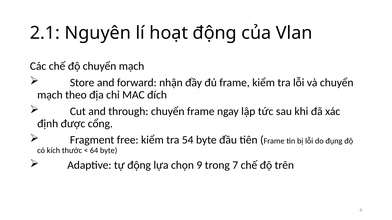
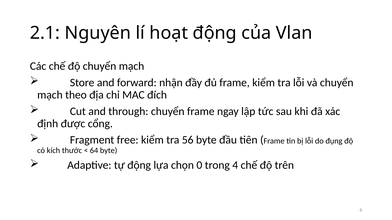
54: 54 -> 56 (188, 140)
9: 9 -> 0 (199, 166)
7: 7 -> 4 (235, 166)
